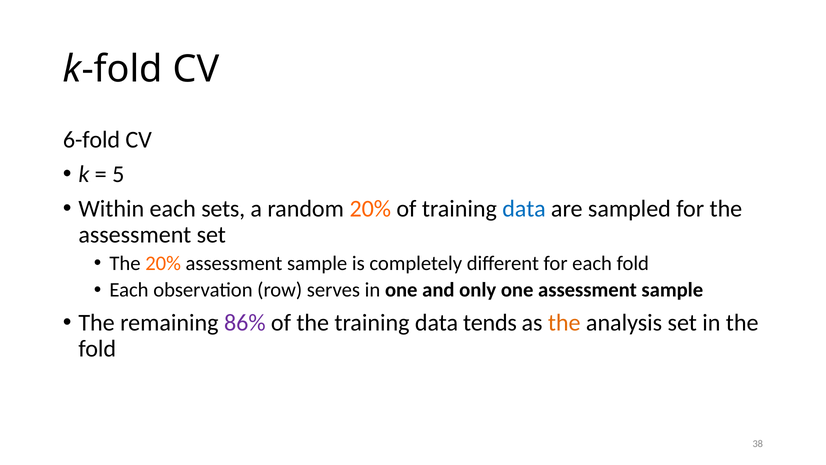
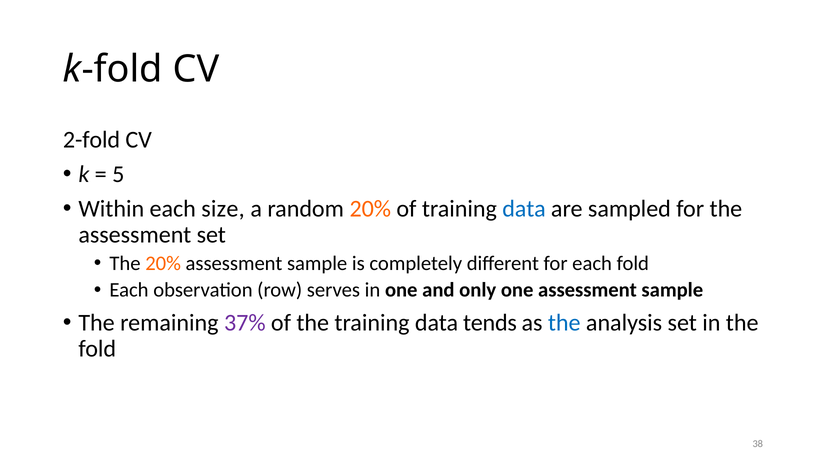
6-fold: 6-fold -> 2-fold (92, 140)
sets: sets -> size (223, 209)
86%: 86% -> 37% (245, 323)
the colour: orange -> blue (564, 323)
